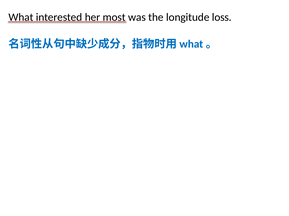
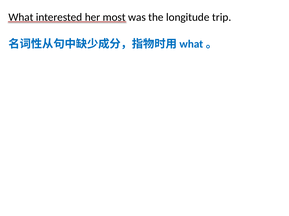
loss: loss -> trip (222, 17)
